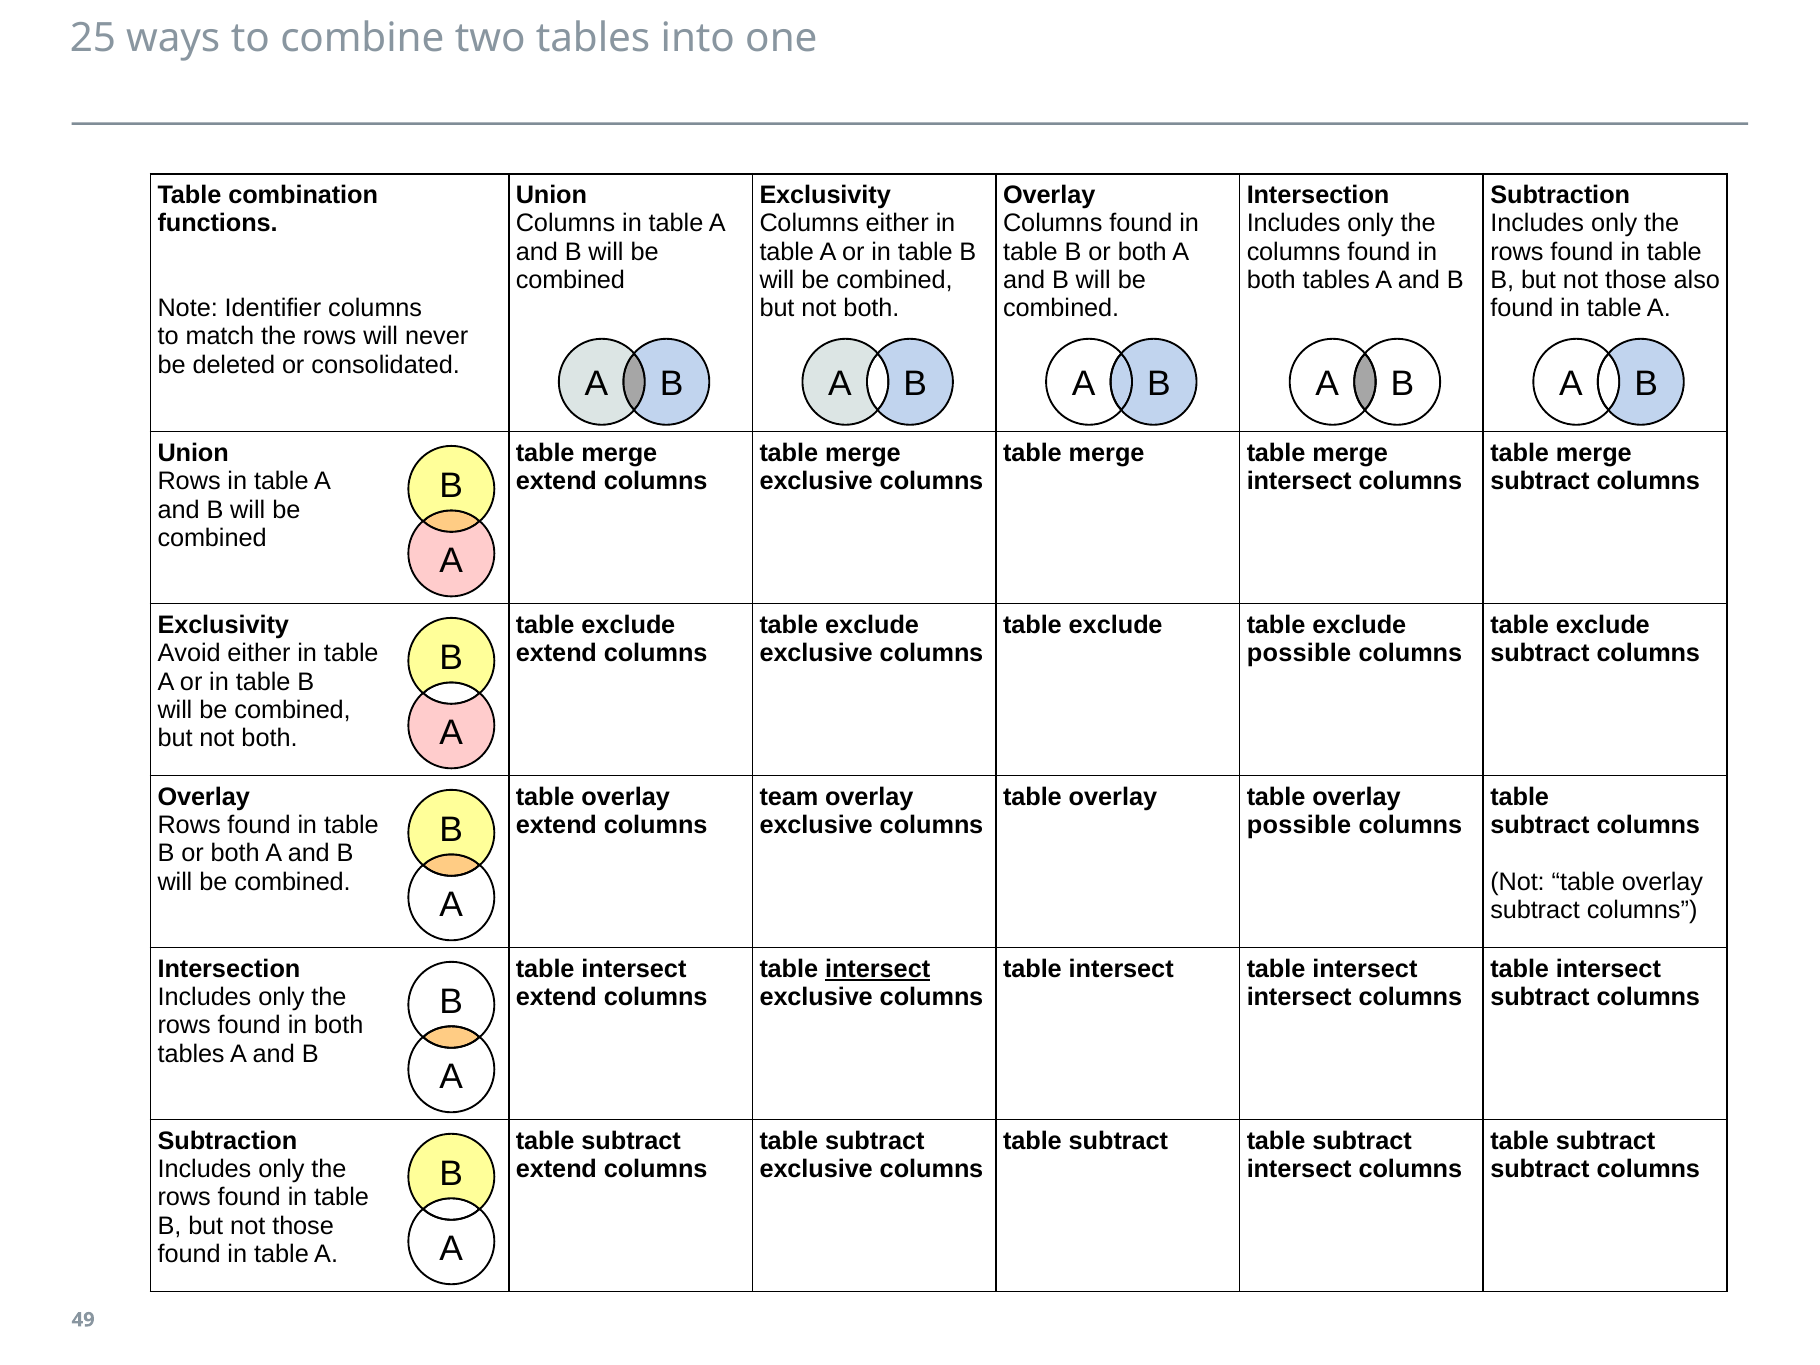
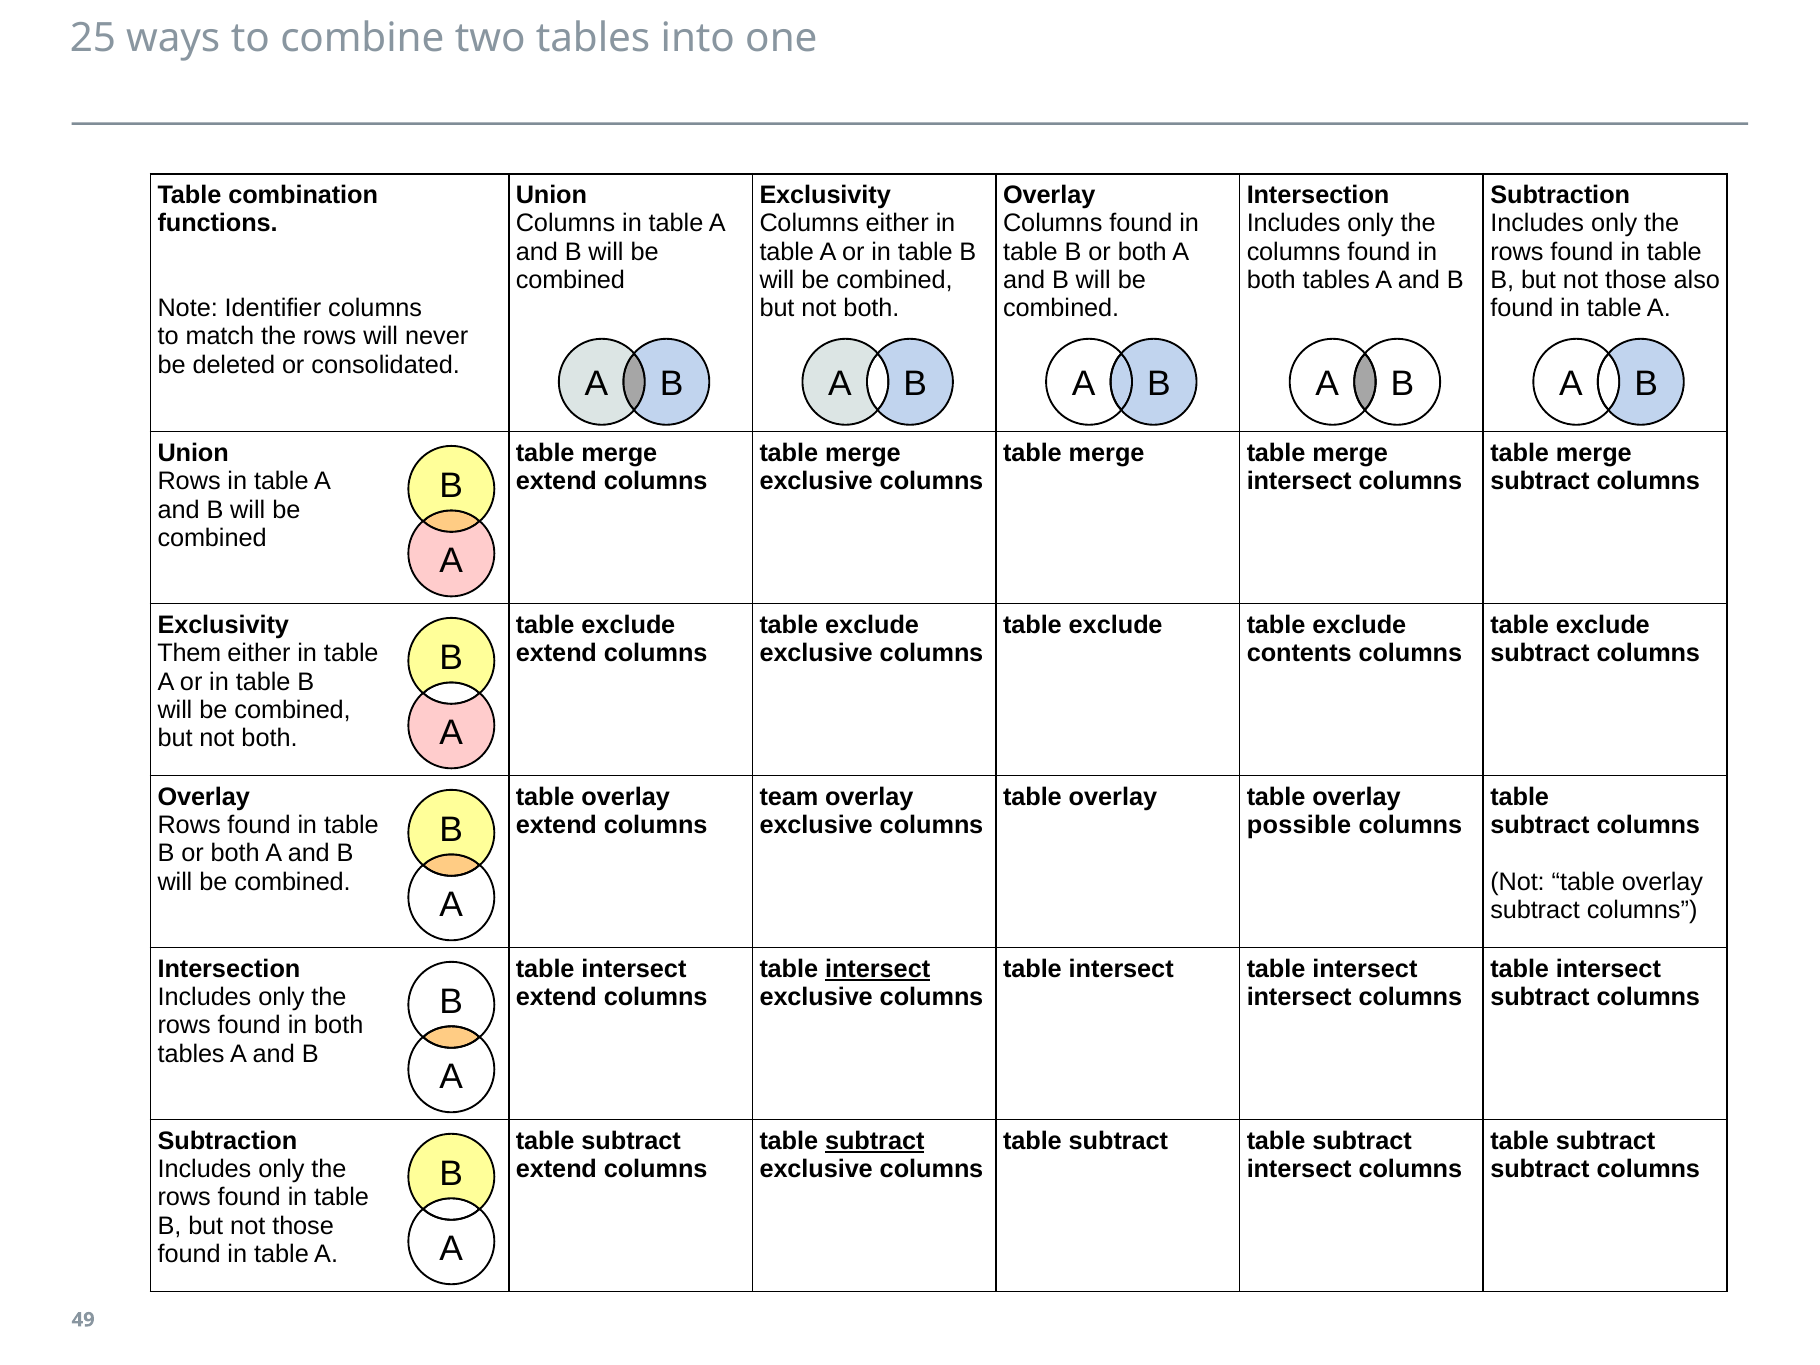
Avoid: Avoid -> Them (189, 653)
possible: possible -> contents (1299, 653)
subtract underline: none -> present (875, 1141)
